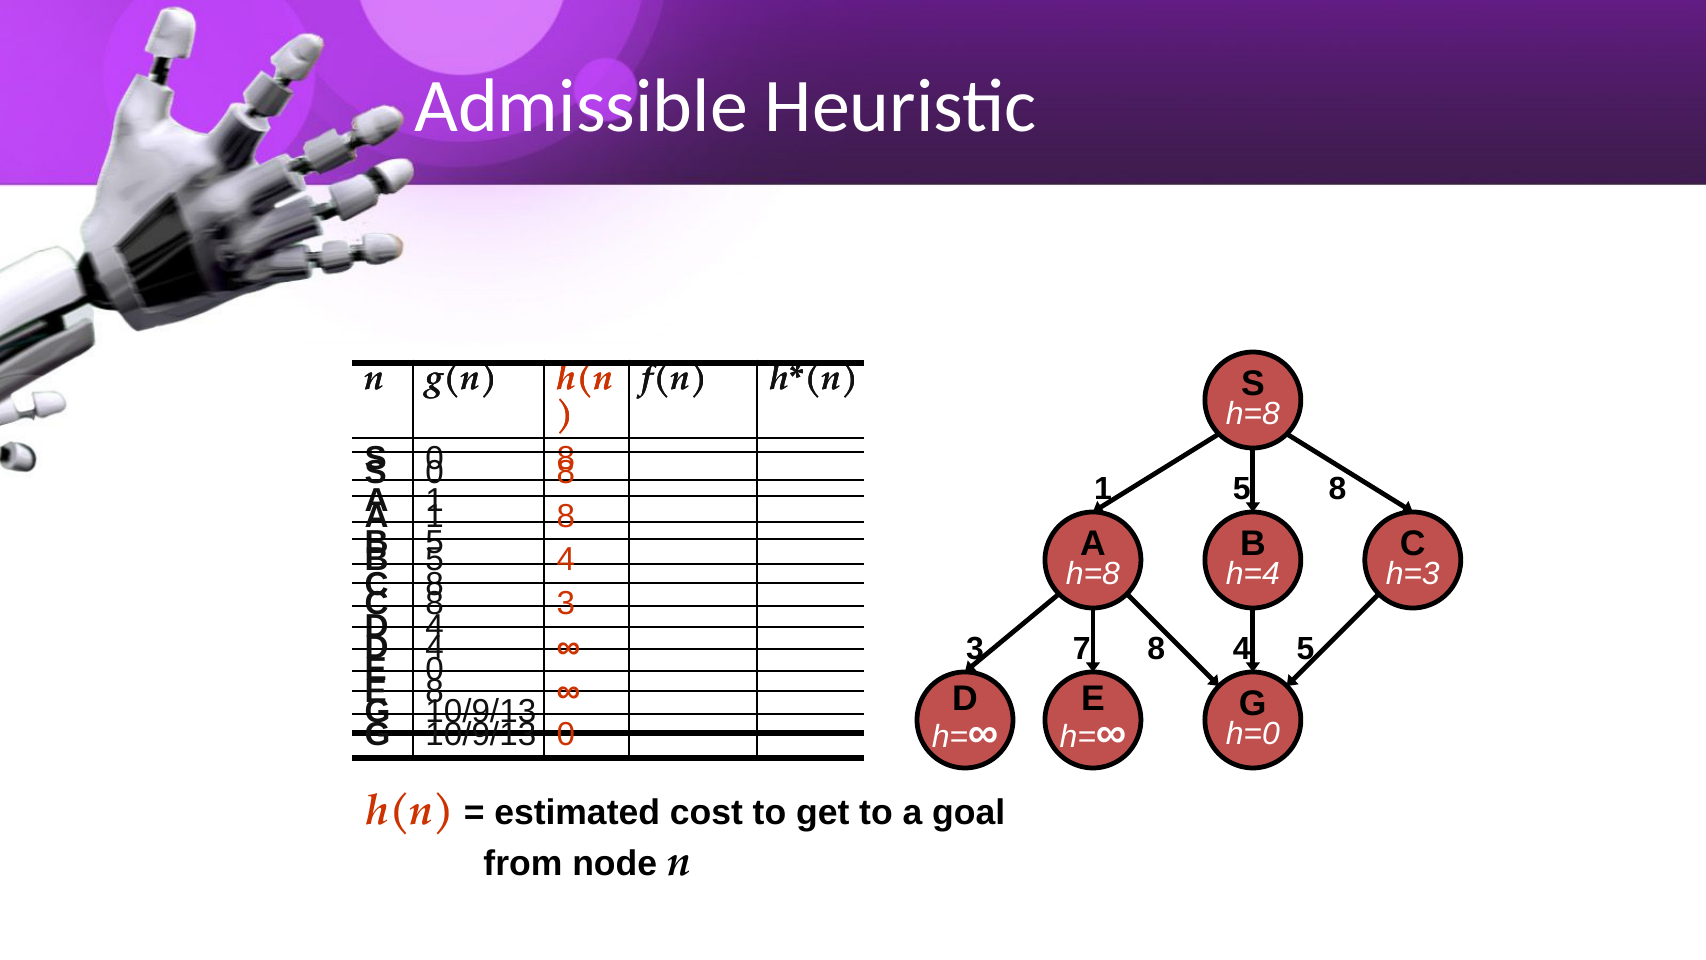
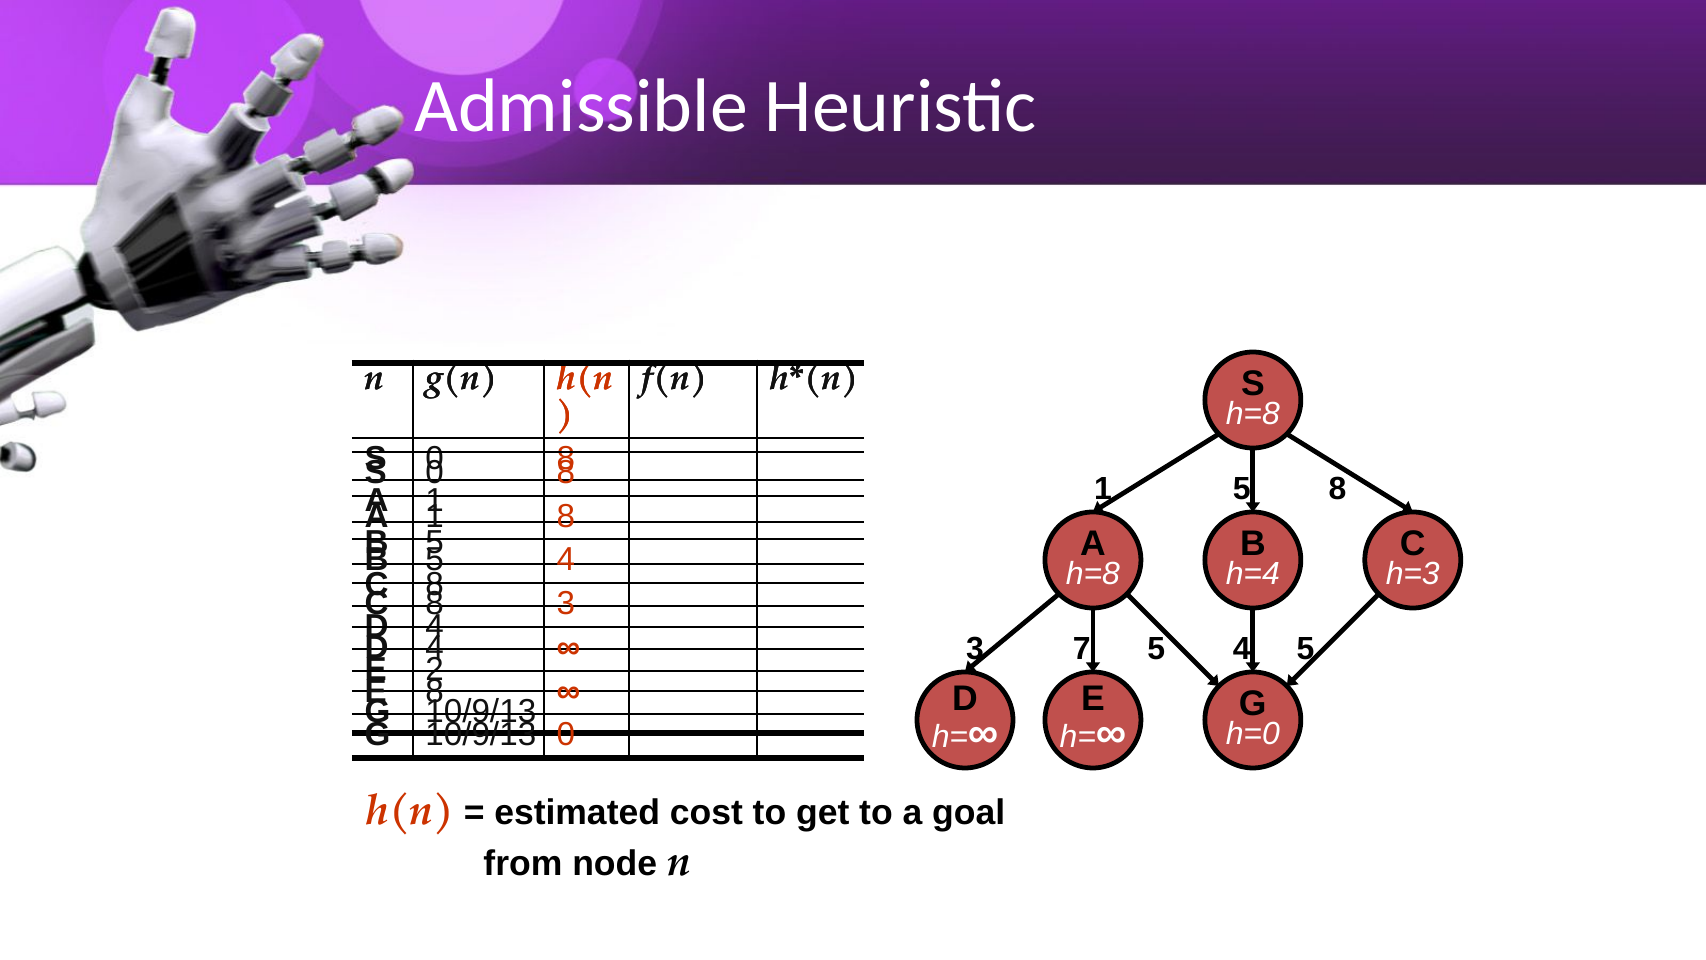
8: 8 -> 5 (1156, 648)
E 0: 0 -> 2 (435, 669)
